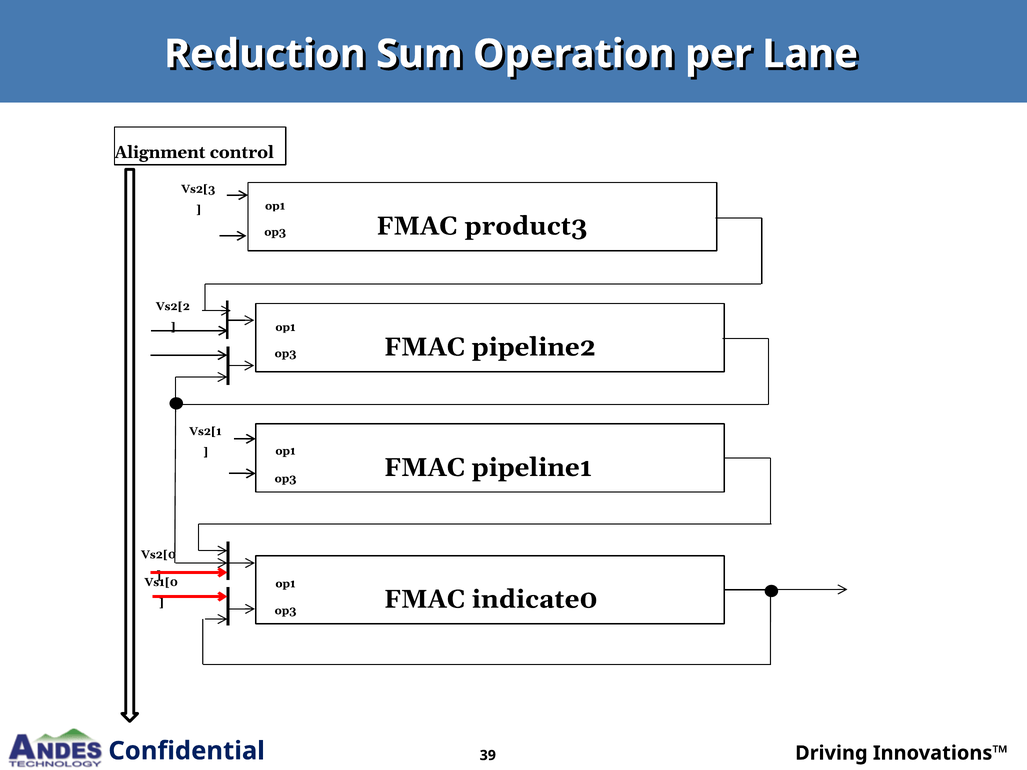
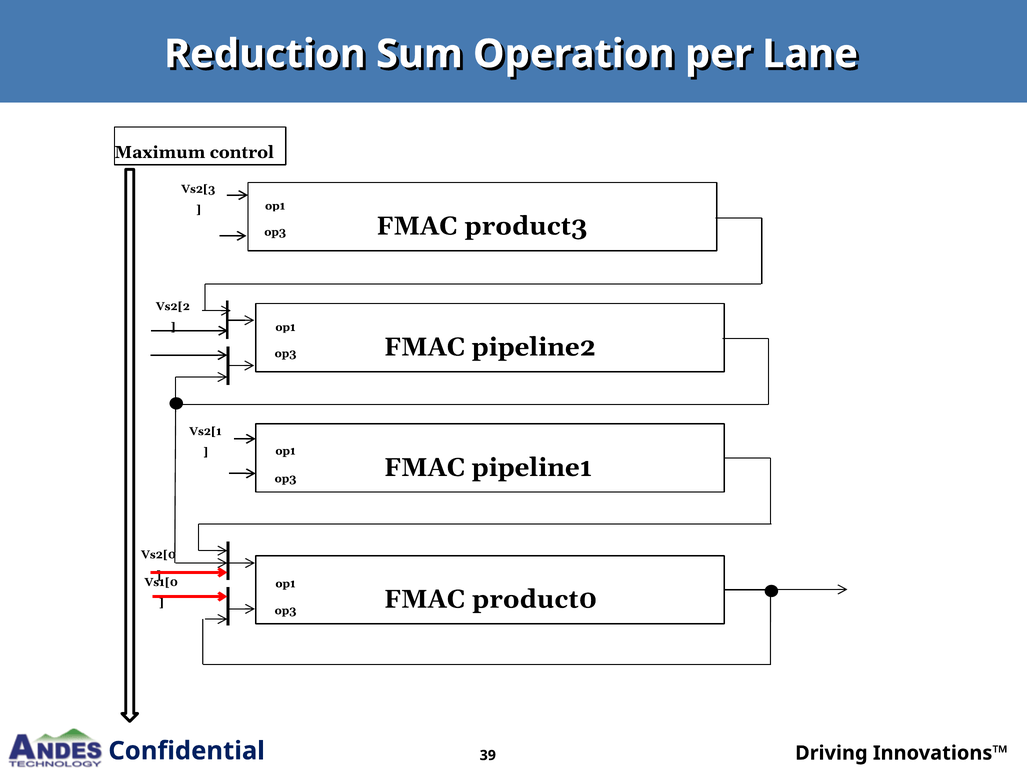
Alignment: Alignment -> Maximum (160, 152)
indicate0: indicate0 -> product0 (535, 599)
